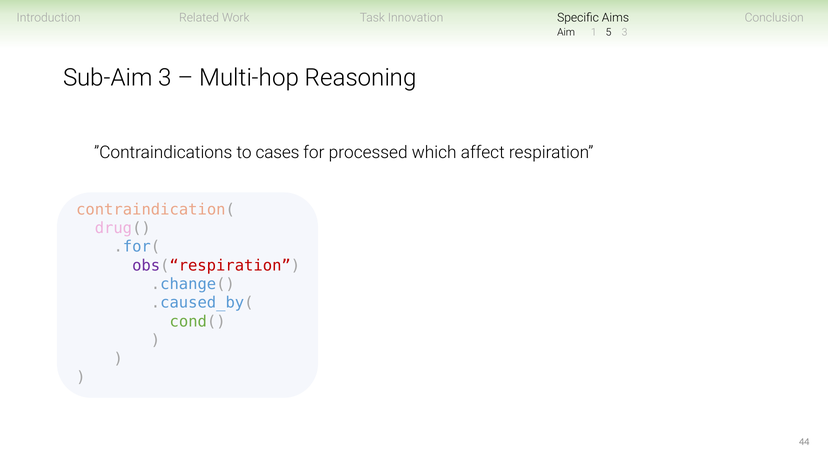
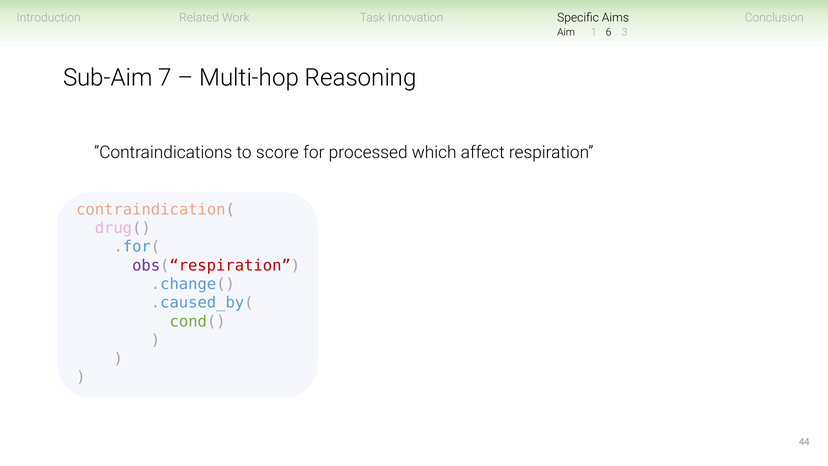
5: 5 -> 6 (609, 32)
Sub-Aim 3: 3 -> 7 (165, 78)
cases: cases -> score (277, 152)
